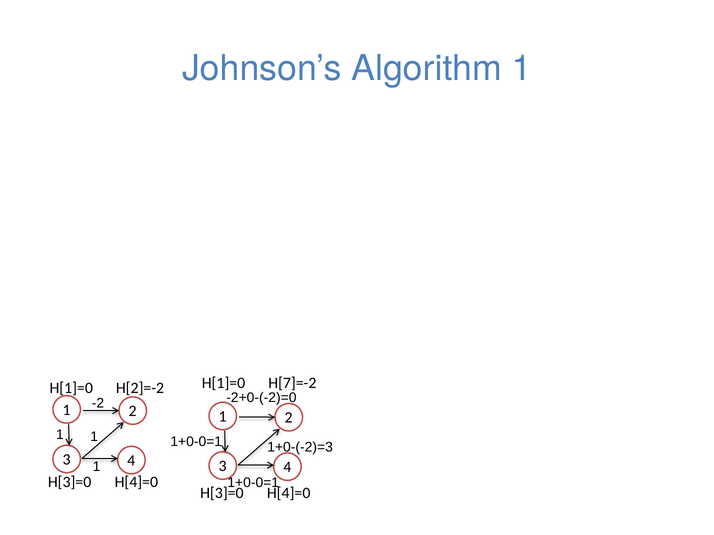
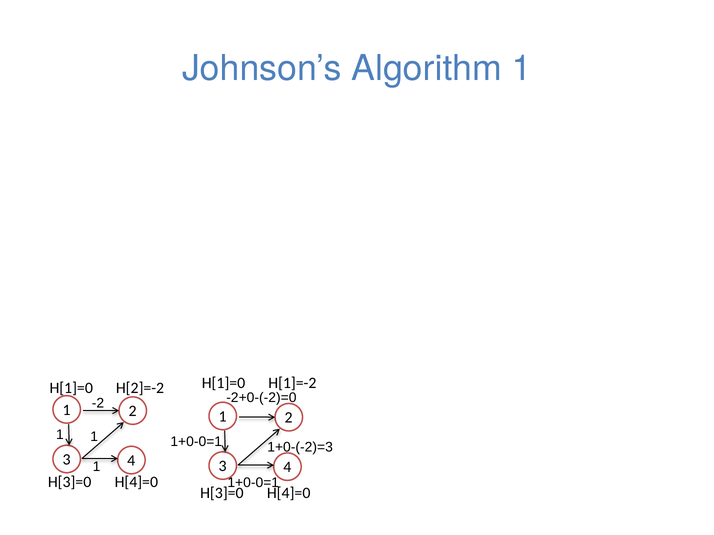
H[7]=-2: H[7]=-2 -> H[1]=-2 (292, 384)
